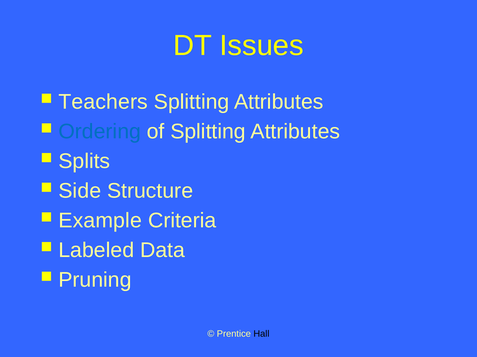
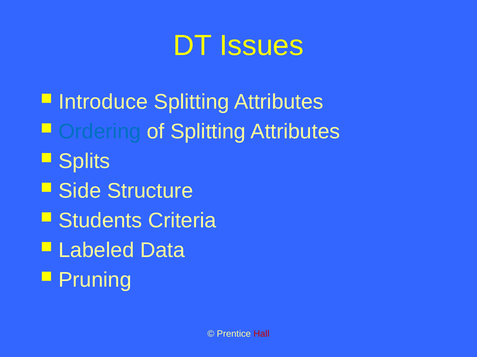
Teachers: Teachers -> Introduce (103, 102)
Example: Example -> Students (100, 221)
Hall colour: black -> red (261, 335)
